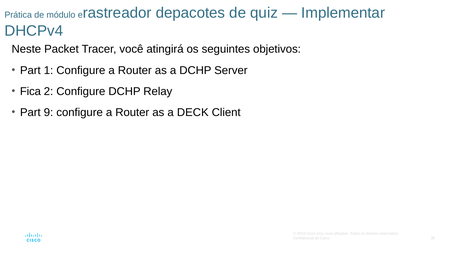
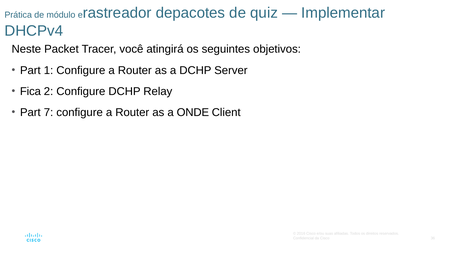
9: 9 -> 7 (49, 113)
DECK: DECK -> ONDE (193, 113)
